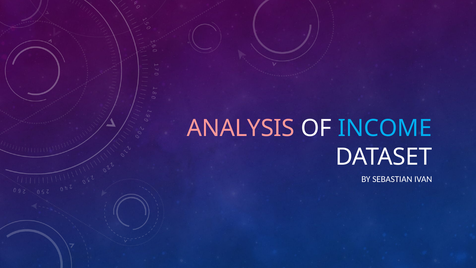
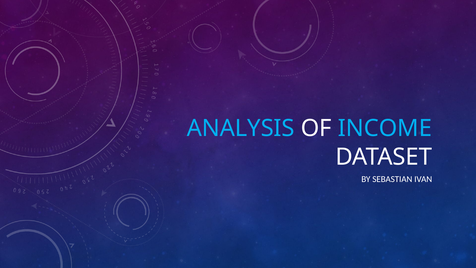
ANALYSIS colour: pink -> light blue (241, 128)
